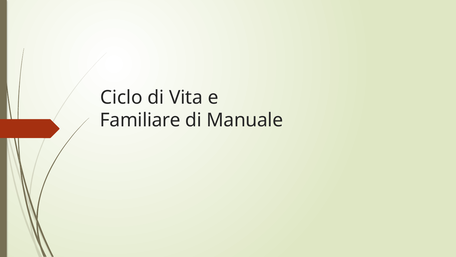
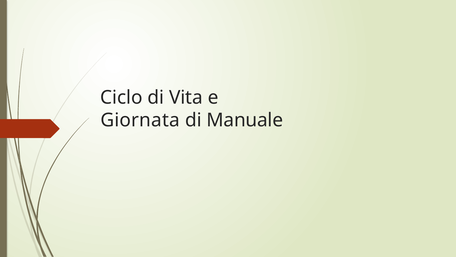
Familiare: Familiare -> Giornata (140, 120)
